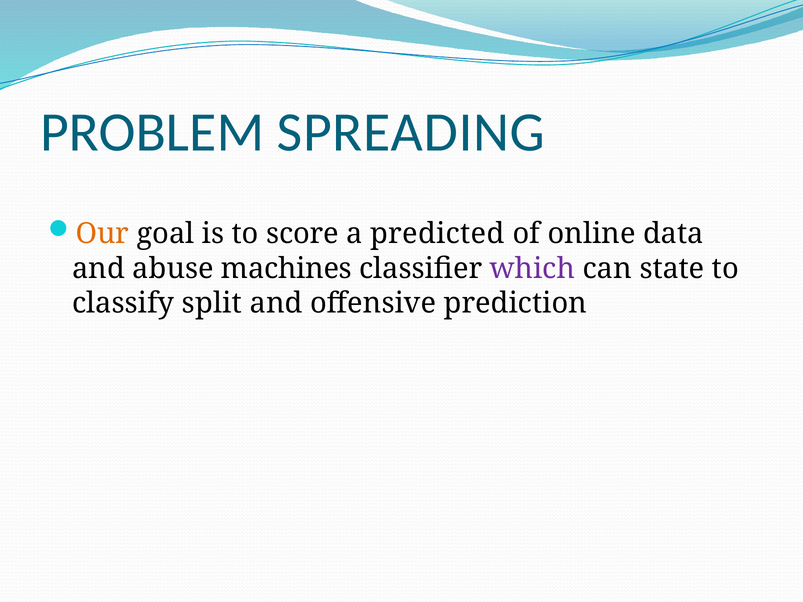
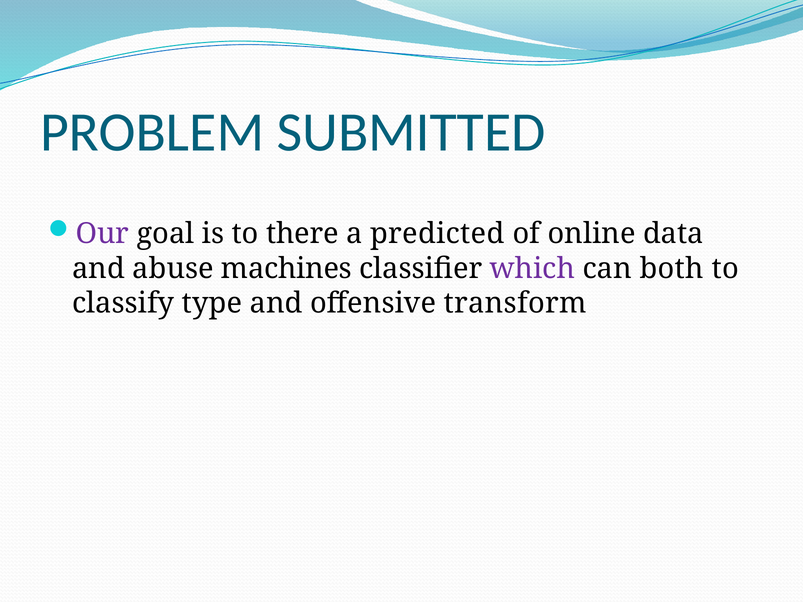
SPREADING: SPREADING -> SUBMITTED (411, 133)
Our colour: orange -> purple (102, 234)
score: score -> there (302, 234)
state: state -> both (672, 269)
split: split -> type (212, 303)
prediction: prediction -> transform (515, 303)
